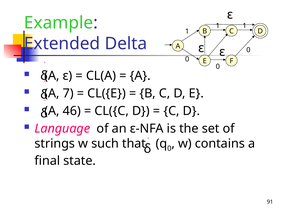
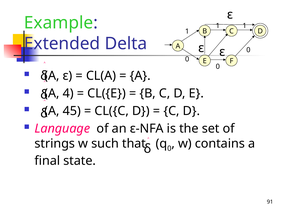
7: 7 -> 4 (68, 93)
46: 46 -> 45 (72, 111)
